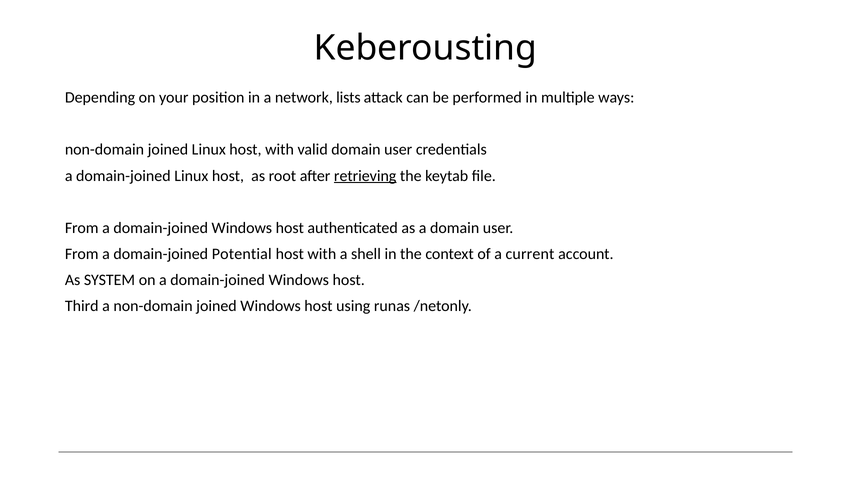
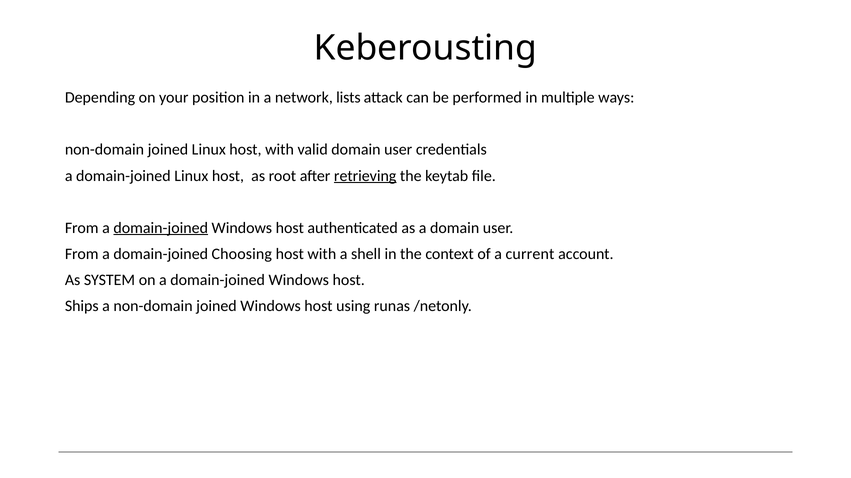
domain-joined underline: none -> present (161, 228)
Potential: Potential -> Choosing (242, 254)
Third: Third -> Ships (82, 307)
